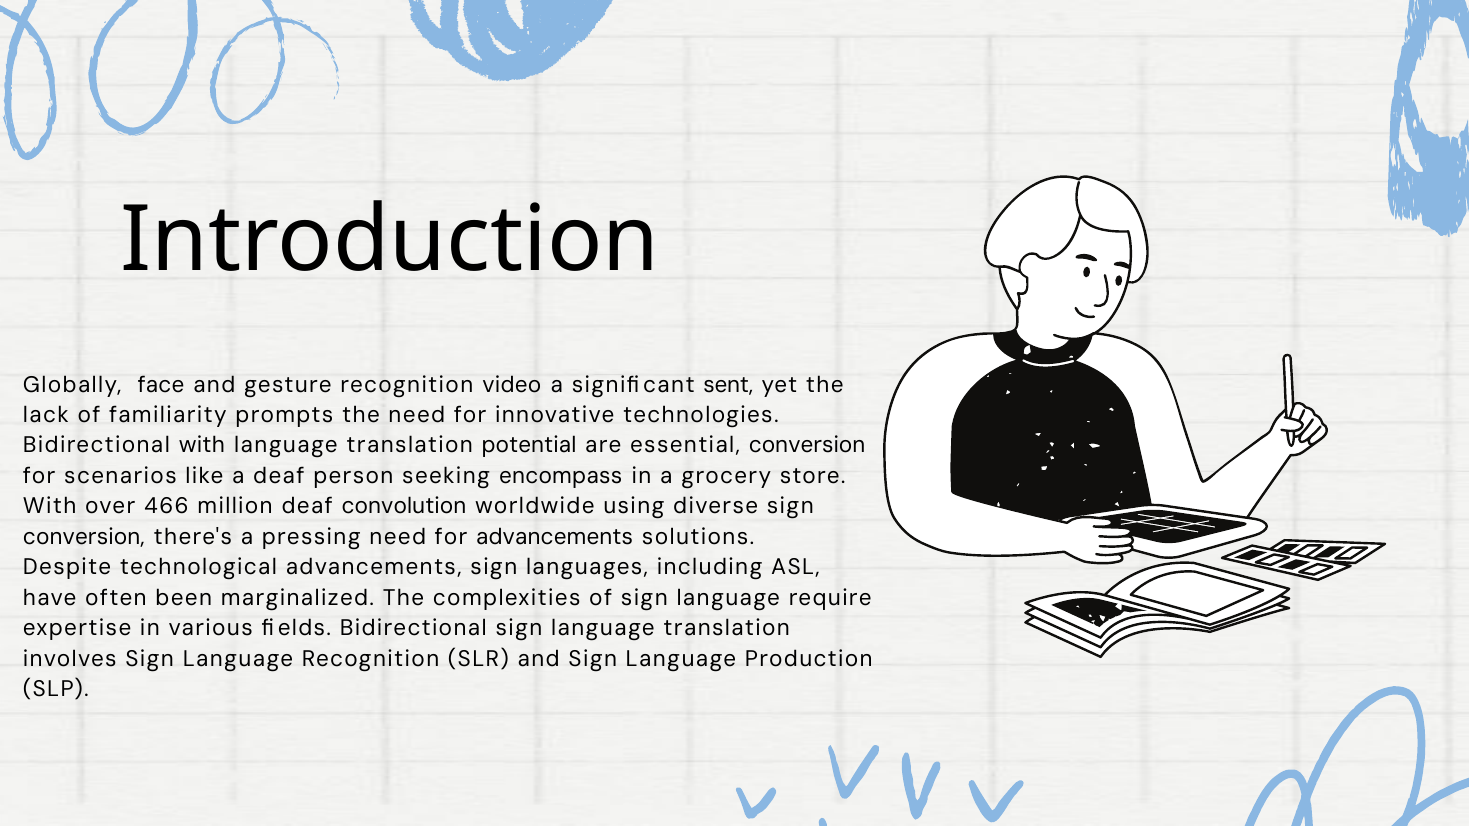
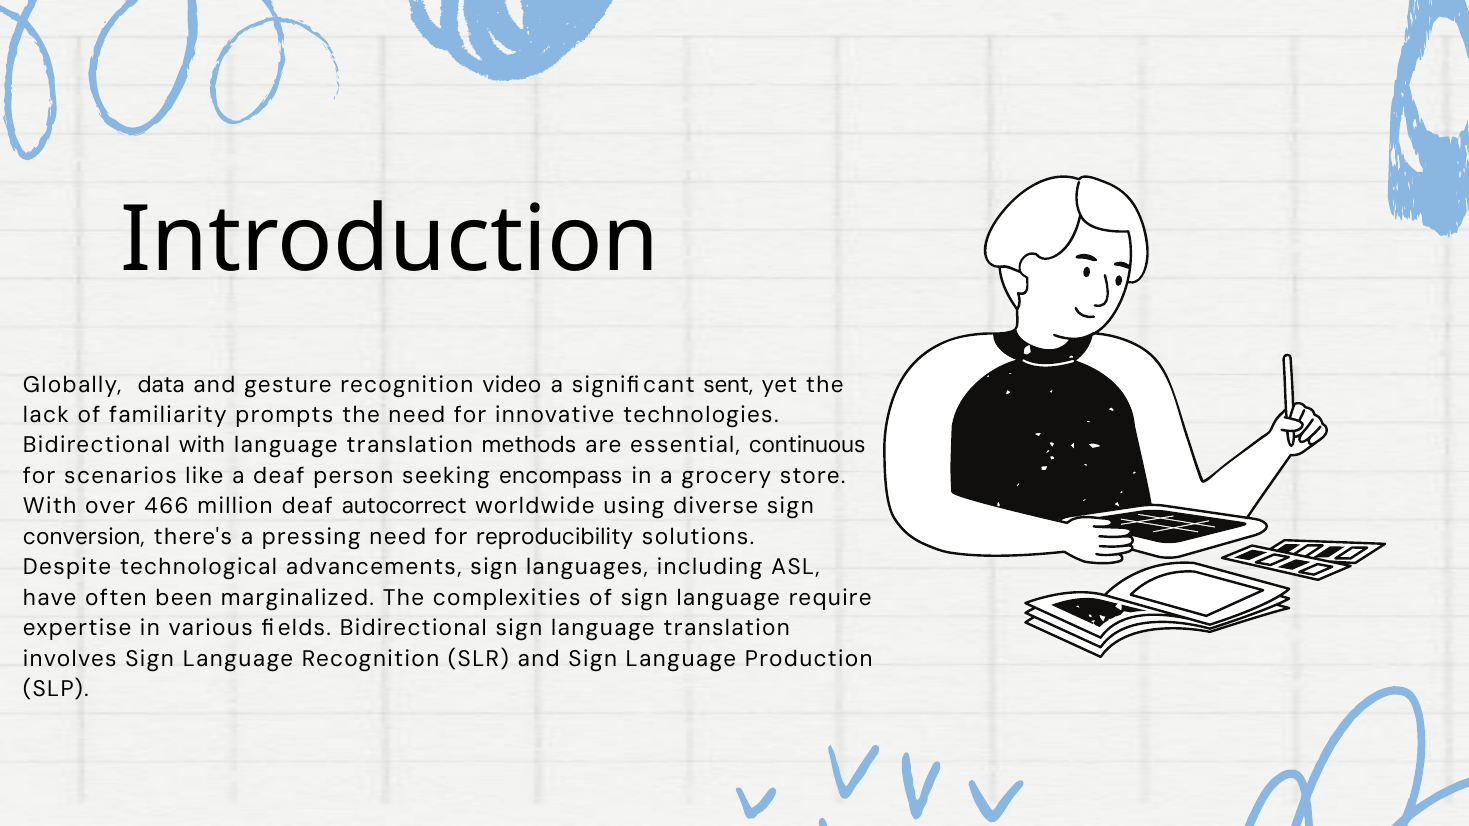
face: face -> data (161, 385)
potential: potential -> methods (529, 446)
essential conversion: conversion -> continuous (807, 446)
convolution: convolution -> autocorrect (404, 507)
for advancements: advancements -> reproducibility (555, 537)
